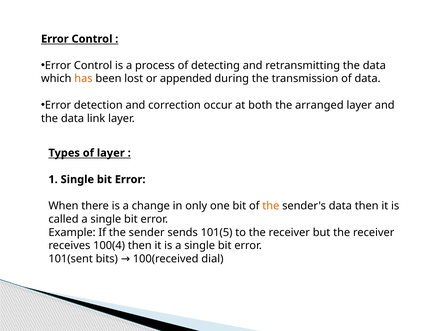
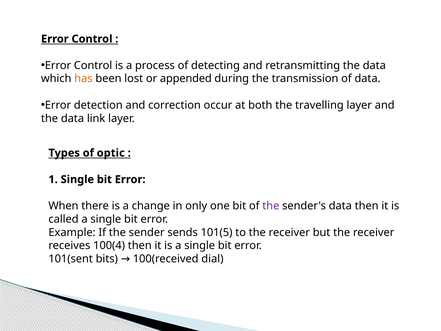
arranged: arranged -> travelling (319, 105)
of layer: layer -> optic (111, 153)
the colour: orange -> purple (271, 206)
